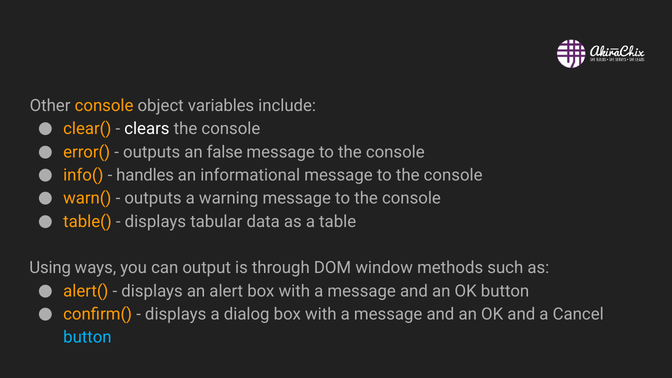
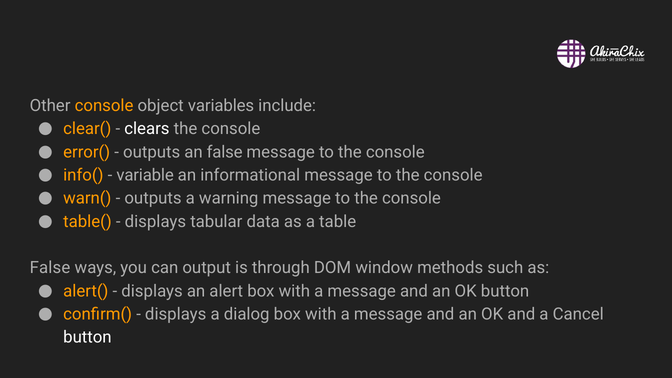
handles: handles -> variable (145, 175)
Using: Using -> False (50, 268)
button colour: light blue -> white (87, 337)
